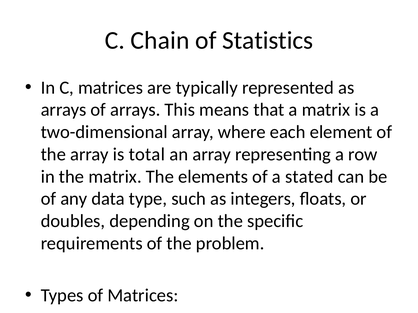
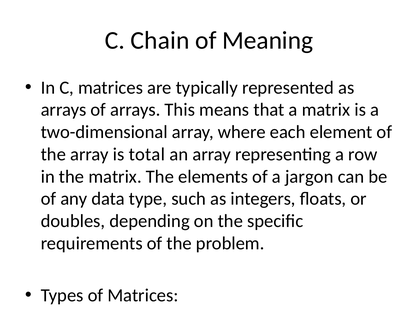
Statistics: Statistics -> Meaning (268, 40)
stated: stated -> jargon (309, 177)
